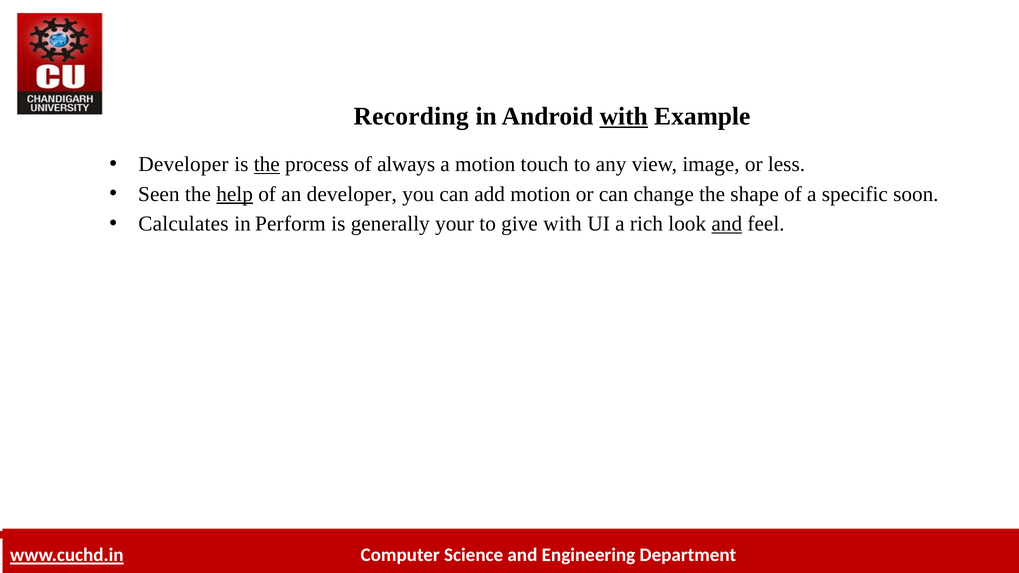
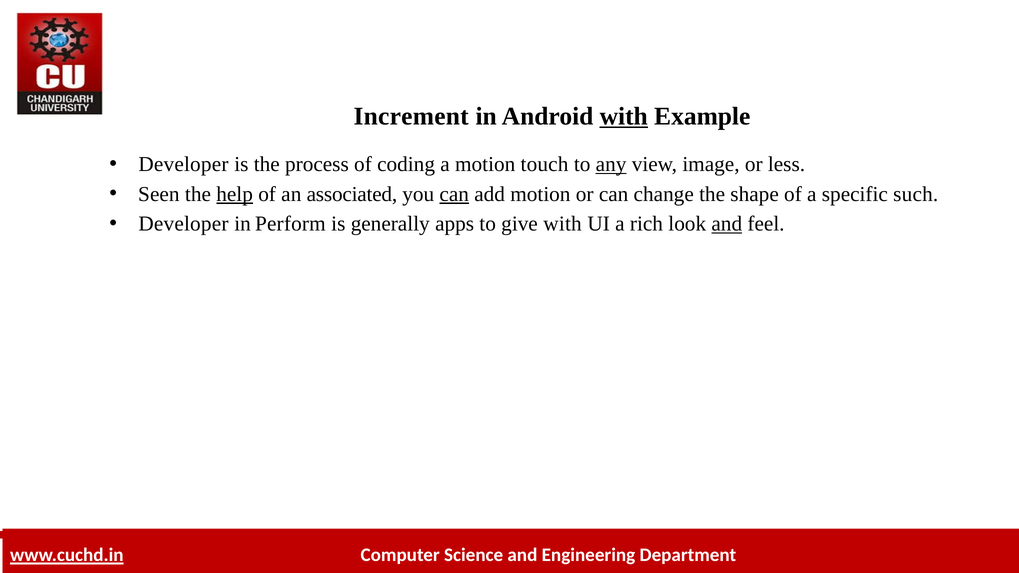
Recording: Recording -> Increment (411, 116)
the underline: present -> none (267, 165)
always: always -> coding (406, 165)
any underline: none -> present (611, 165)
an developer: developer -> associated (352, 194)
can underline: none -> present (454, 194)
soon: soon -> such (916, 194)
Calculates: Calculates -> Developer (183, 224)
your: your -> apps (455, 224)
